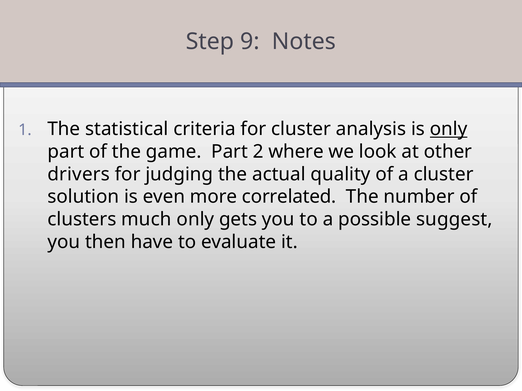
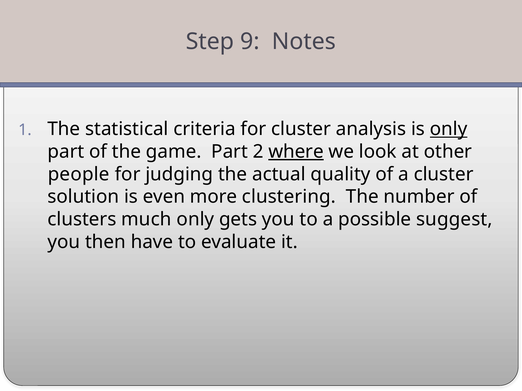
where underline: none -> present (296, 152)
drivers: drivers -> people (79, 174)
correlated: correlated -> clustering (289, 197)
